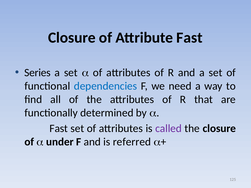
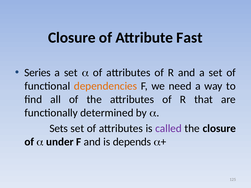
dependencies colour: blue -> orange (106, 86)
Fast: Fast -> Sets (59, 129)
referred: referred -> depends (132, 142)
